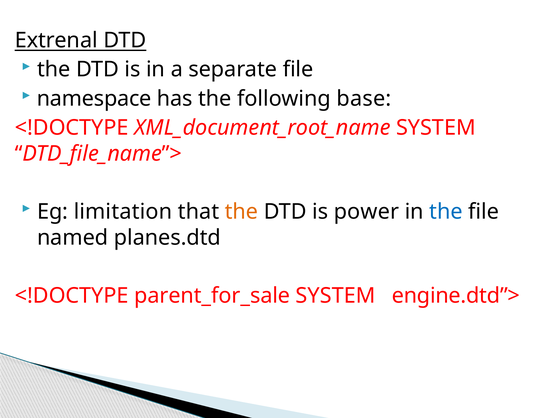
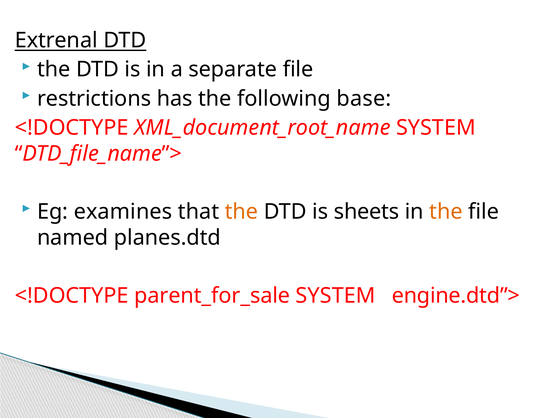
namespace: namespace -> restrictions (94, 98)
limitation: limitation -> examines (123, 212)
power: power -> sheets (367, 212)
the colour: blue -> orange (446, 212)
